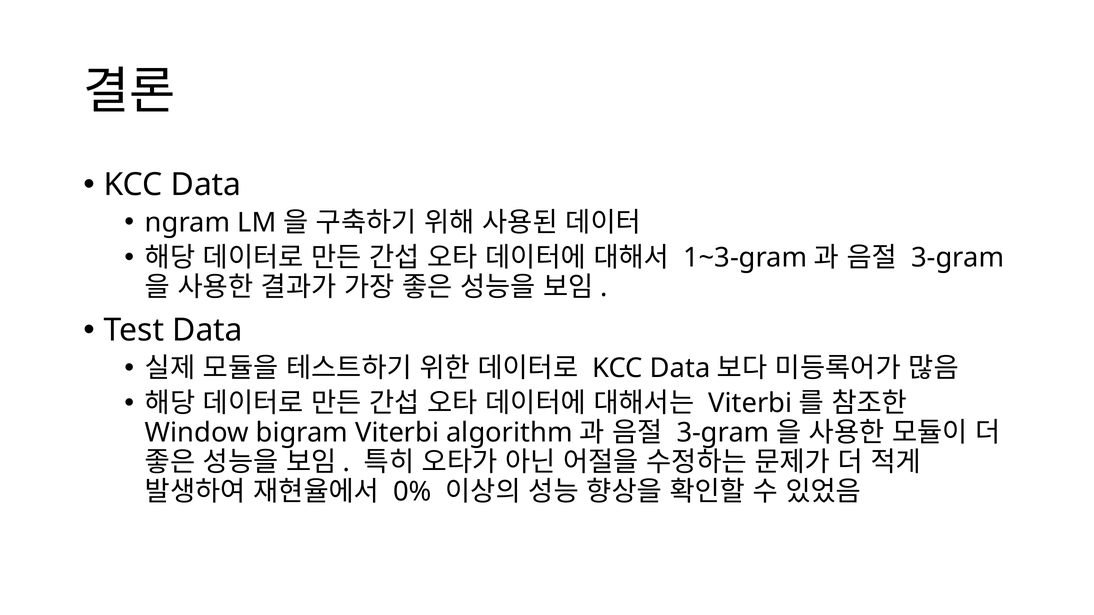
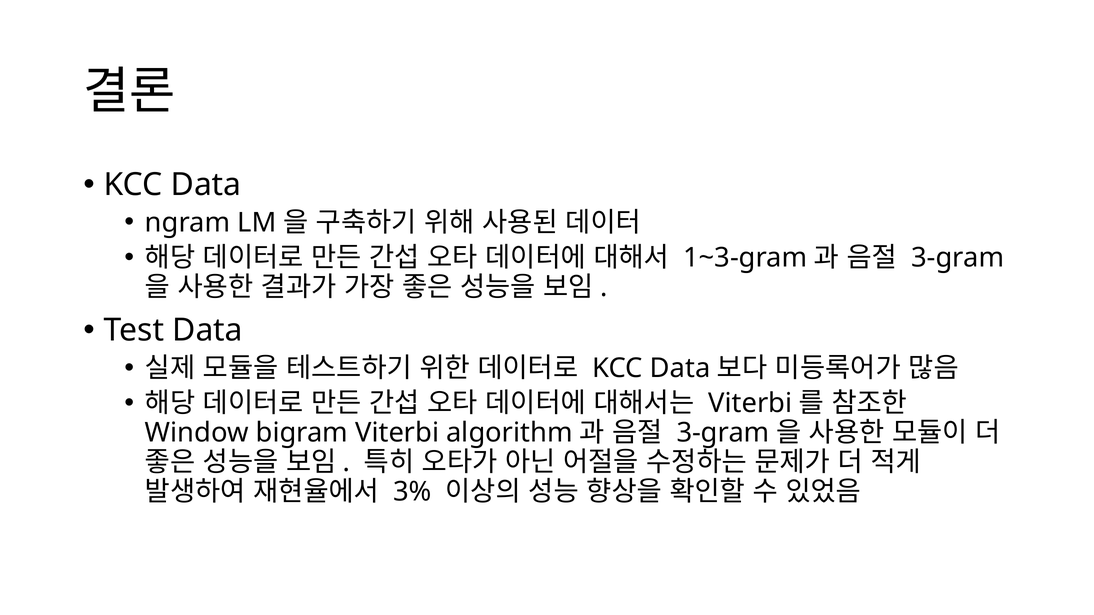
0%: 0% -> 3% (412, 492)
